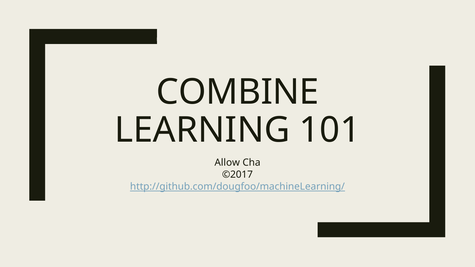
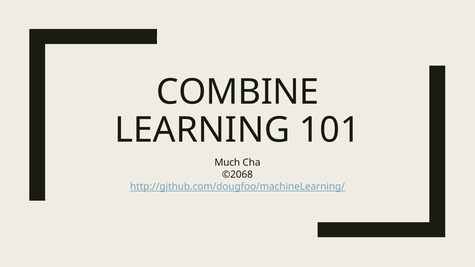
Allow: Allow -> Much (227, 163)
©2017: ©2017 -> ©2068 (237, 175)
